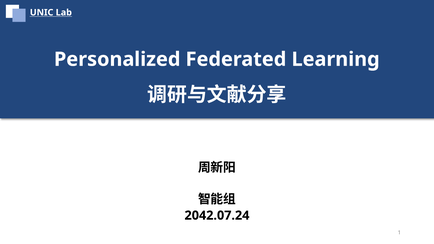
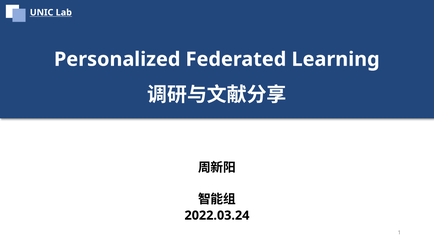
2042.07.24: 2042.07.24 -> 2022.03.24 (217, 216)
